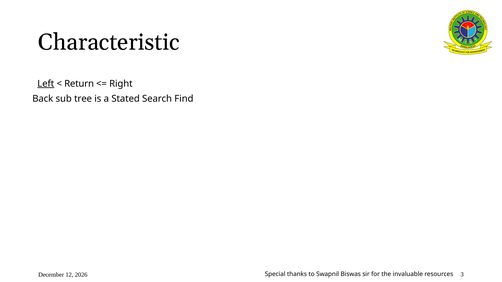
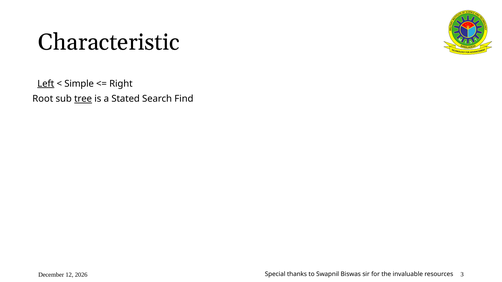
Return: Return -> Simple (79, 84)
Back: Back -> Root (43, 99)
tree underline: none -> present (83, 99)
